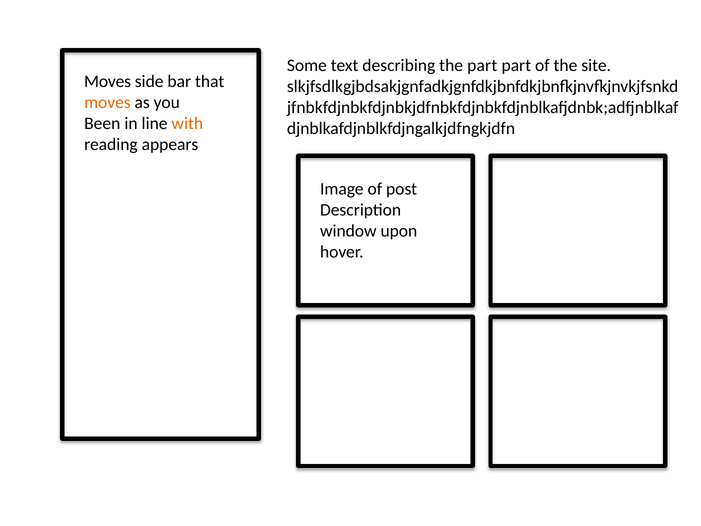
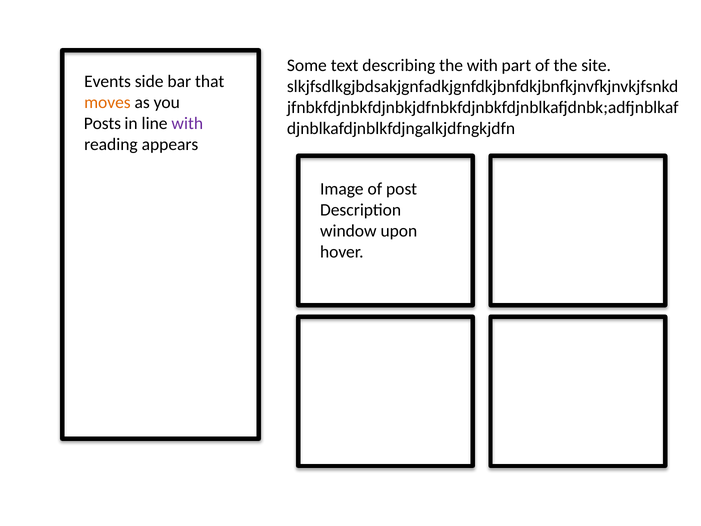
the part: part -> with (482, 65)
Moves: Moves -> Events (108, 81)
Been: Been -> Posts (102, 124)
with colour: orange -> purple (187, 124)
